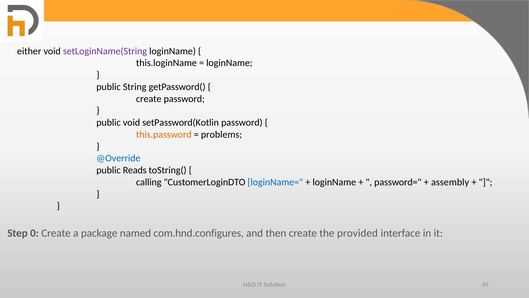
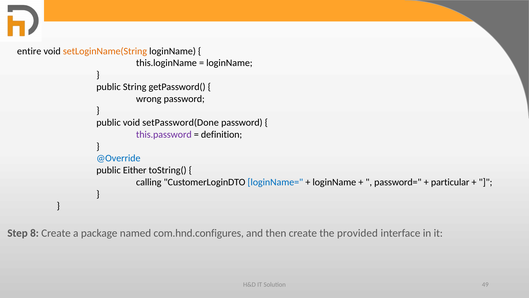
either: either -> entire (29, 51)
setLoginName(String colour: purple -> orange (105, 51)
create: create -> wrong (149, 99)
setPassword(Kotlin: setPassword(Kotlin -> setPassword(Done (181, 122)
this.password colour: orange -> purple (164, 134)
problems: problems -> definition (222, 134)
Reads: Reads -> Either (135, 170)
assembly: assembly -> particular (450, 182)
0: 0 -> 8 (35, 233)
